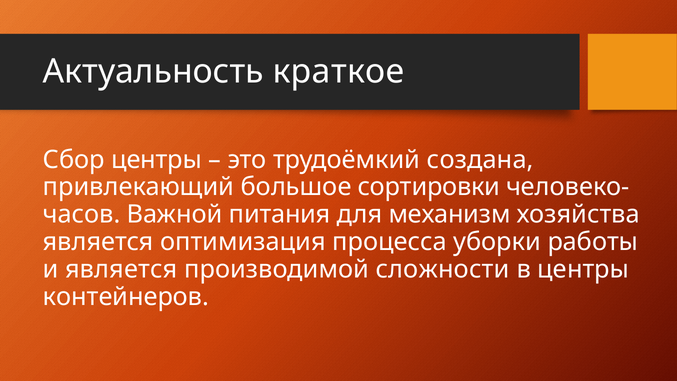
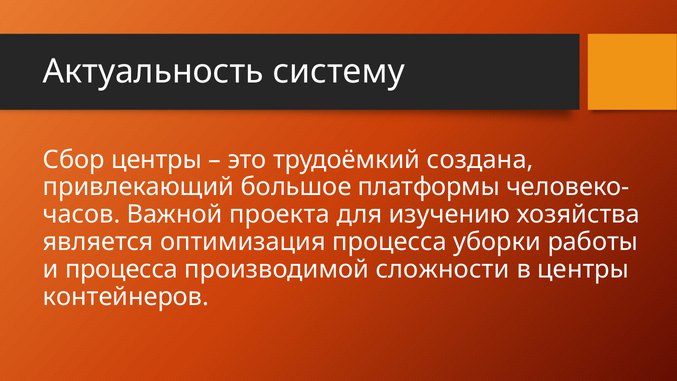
краткое: краткое -> систему (339, 72)
сортировки: сортировки -> платформы (429, 187)
питания: питания -> проекта (280, 214)
механизм: механизм -> изучению (449, 214)
и является: является -> процесса (122, 269)
